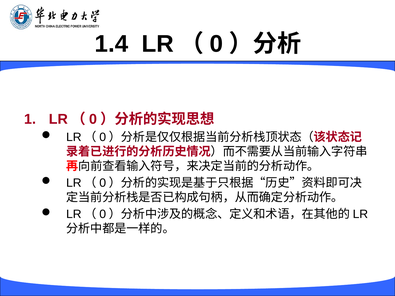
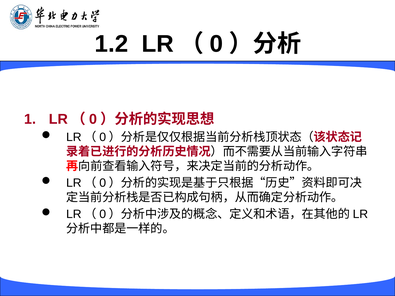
1.4: 1.4 -> 1.2 (111, 44)
